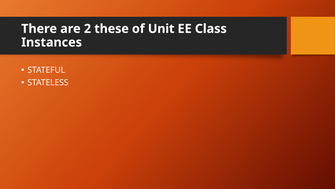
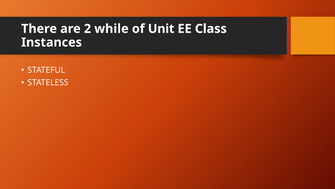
these: these -> while (111, 29)
